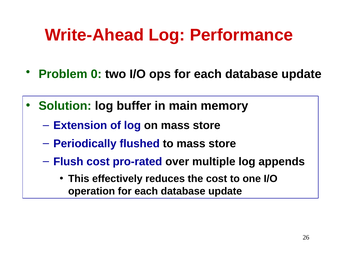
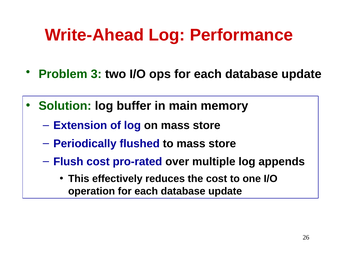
0: 0 -> 3 (96, 74)
